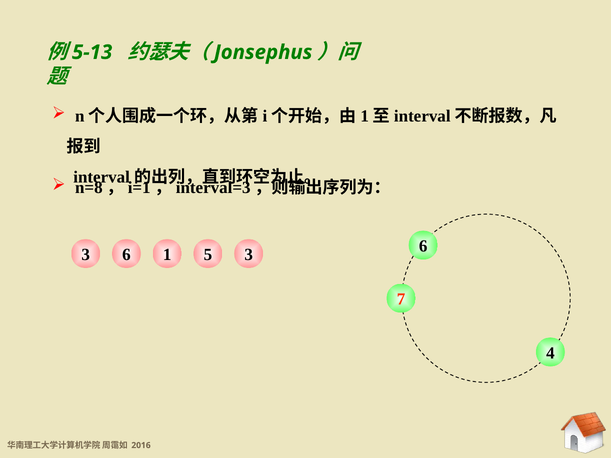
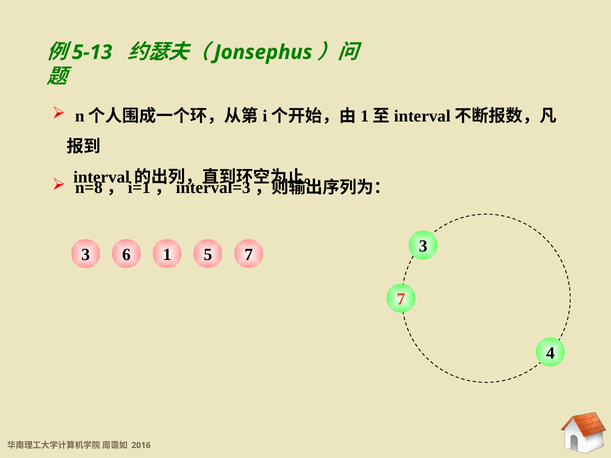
1 3: 3 -> 7 (249, 255)
6 6: 6 -> 3 (423, 246)
